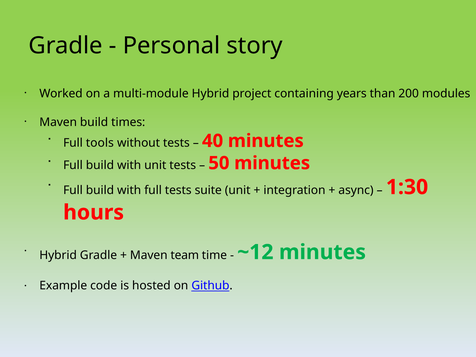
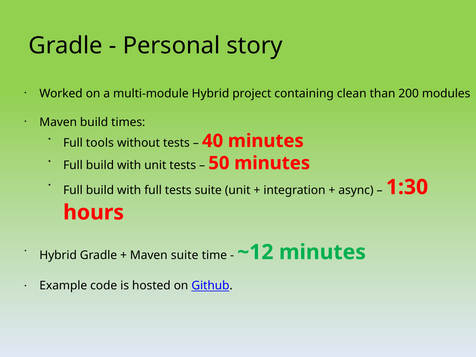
years: years -> clean (352, 94)
Maven team: team -> suite (185, 255)
